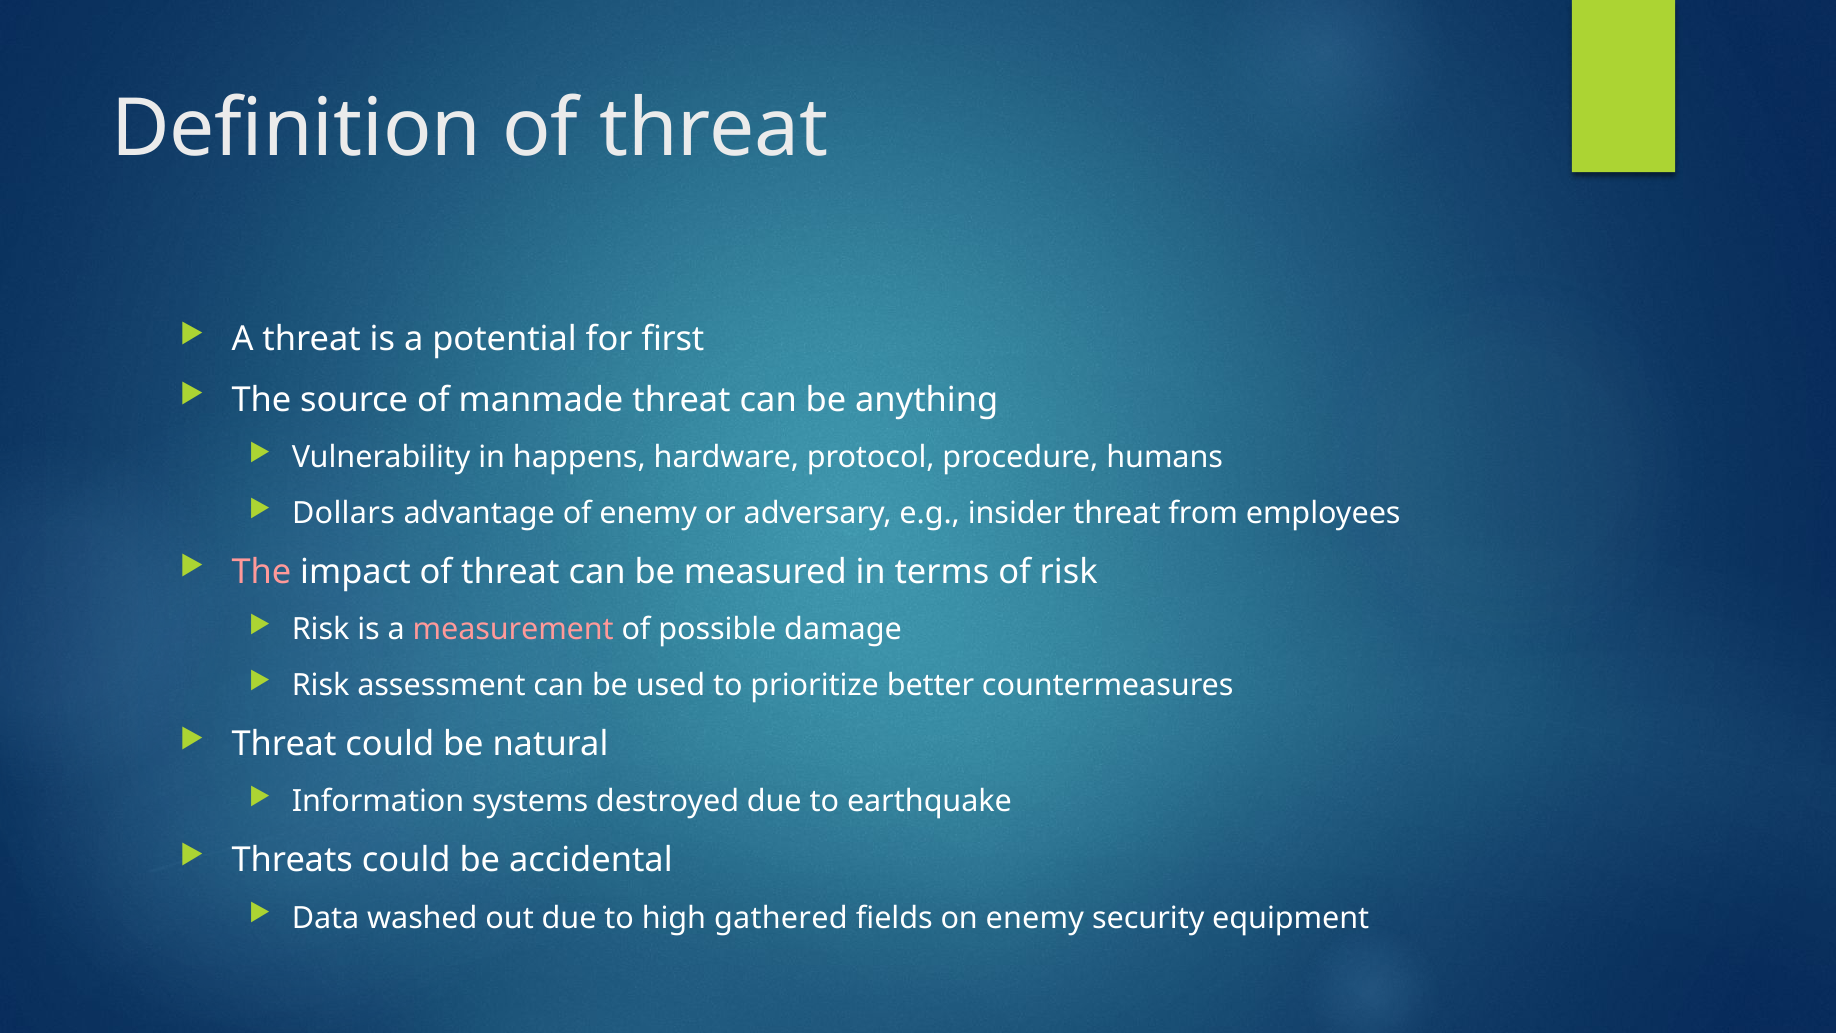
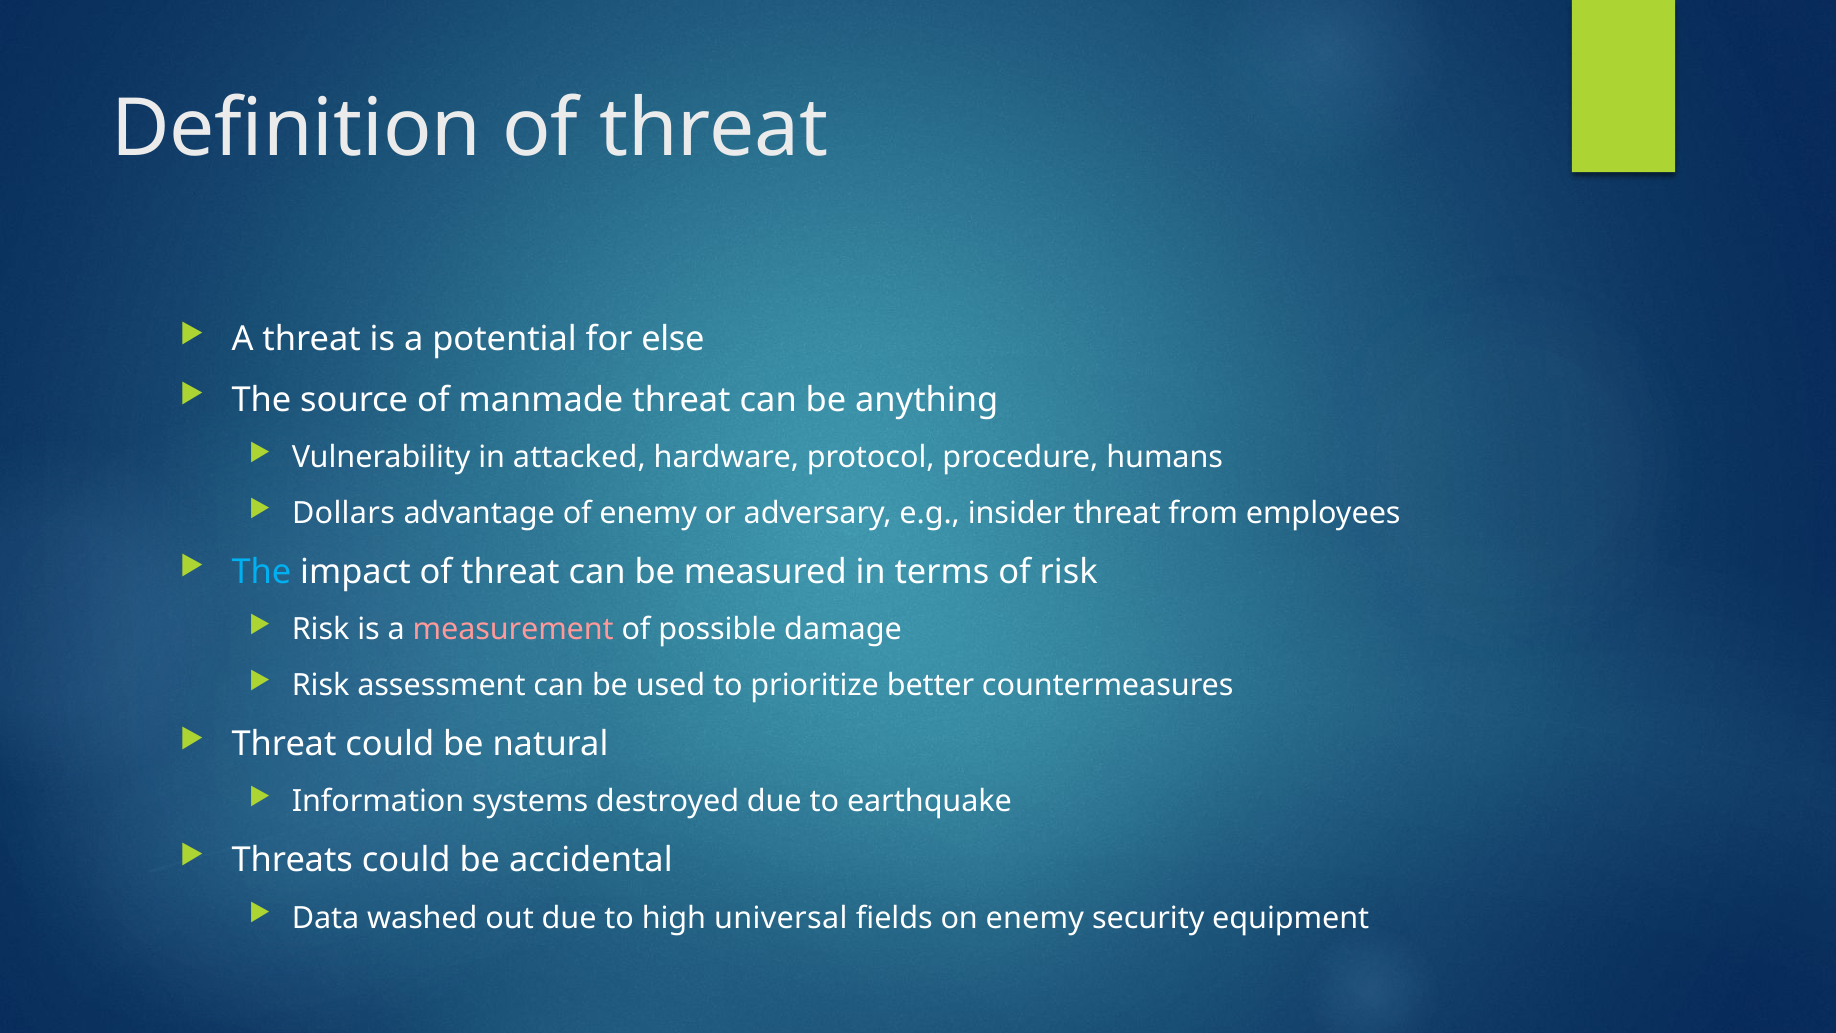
first: first -> else (673, 339)
happens: happens -> attacked (579, 457)
The colour: pink -> light blue (261, 572)
gathered: gathered -> universal (781, 918)
